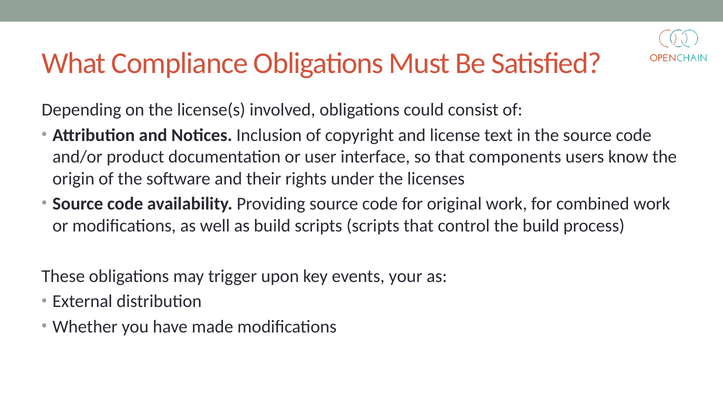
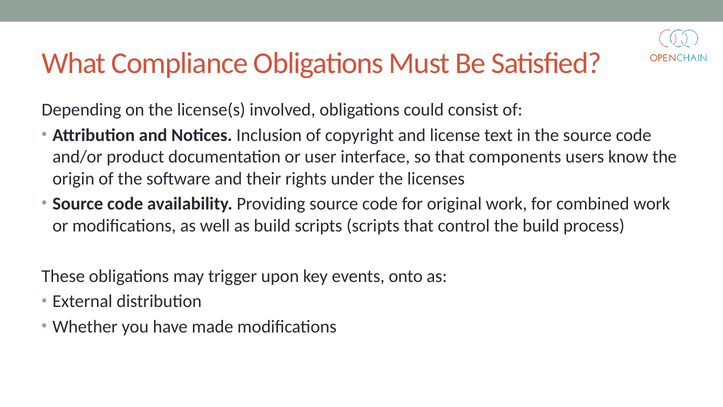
your: your -> onto (406, 276)
